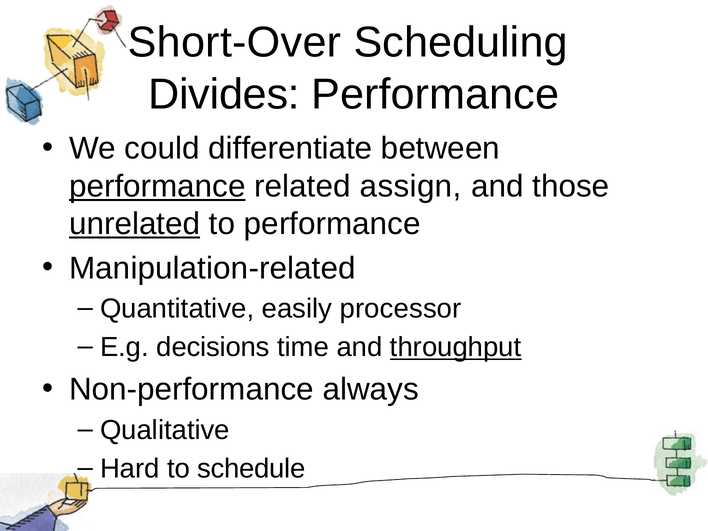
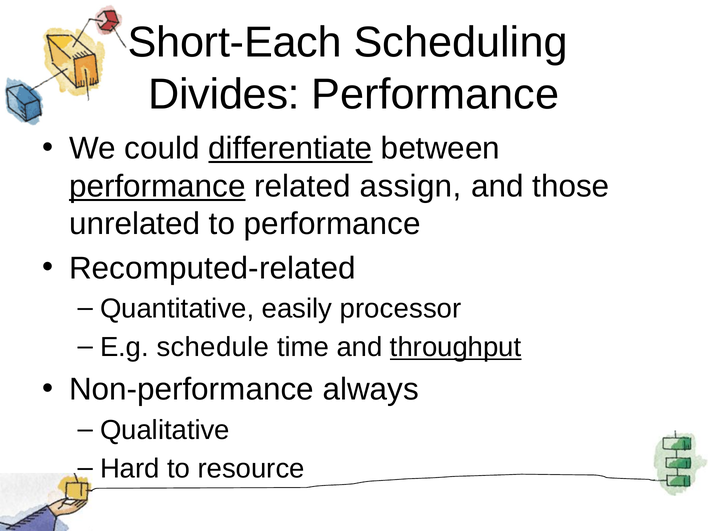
Short-Over: Short-Over -> Short-Each (235, 43)
differentiate underline: none -> present (290, 149)
unrelated underline: present -> none (135, 224)
Manipulation-related: Manipulation-related -> Recomputed-related (212, 268)
decisions: decisions -> schedule (213, 347)
schedule: schedule -> resource (251, 469)
